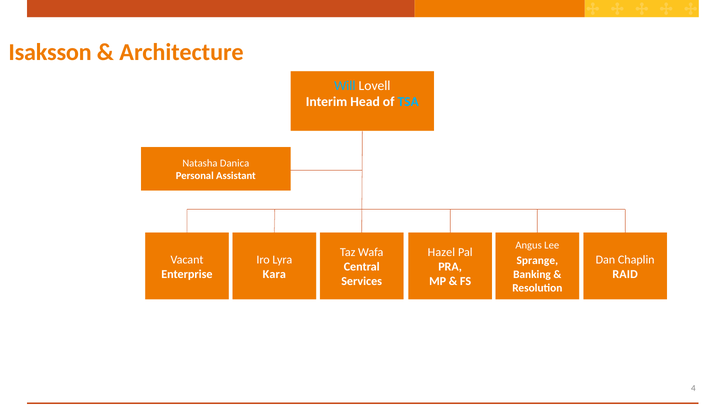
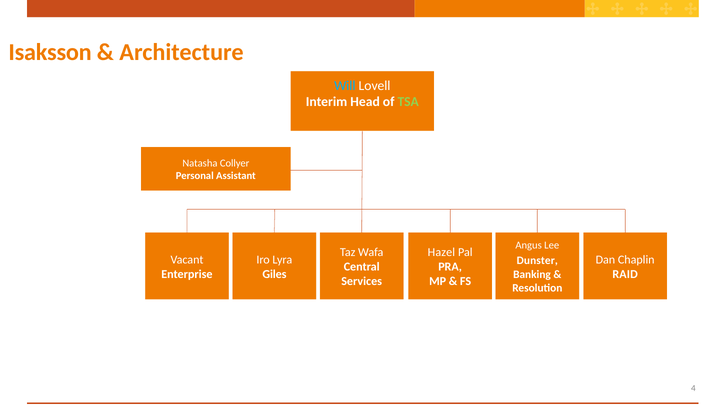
TSA colour: light blue -> light green (408, 102)
Danica: Danica -> Collyer (235, 163)
Sprange: Sprange -> Dunster (537, 260)
Kara: Kara -> Giles (274, 274)
